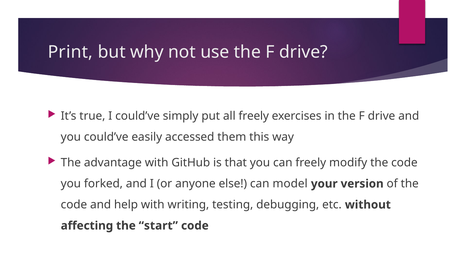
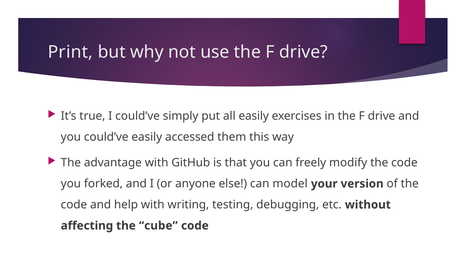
all freely: freely -> easily (254, 116)
start: start -> cube (158, 226)
